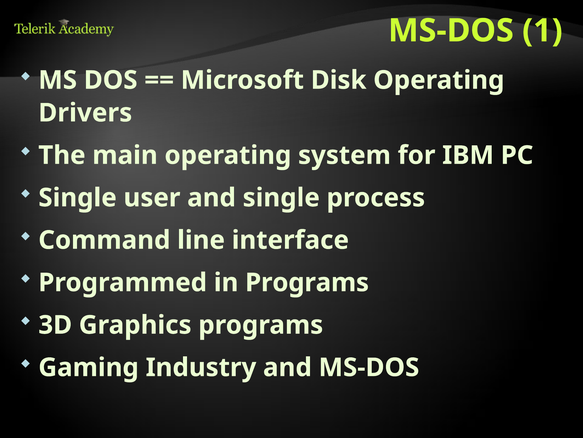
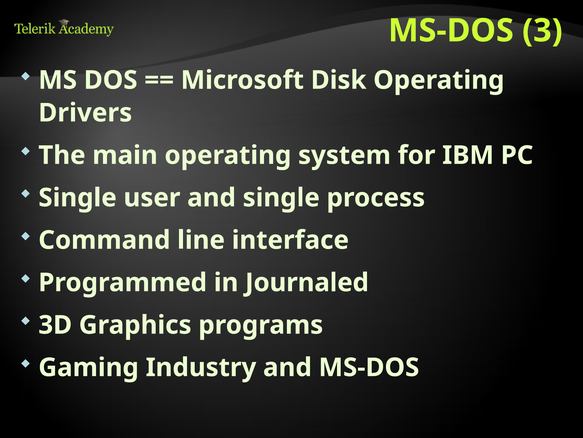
1: 1 -> 3 (542, 31)
in Programs: Programs -> Journaled (307, 282)
